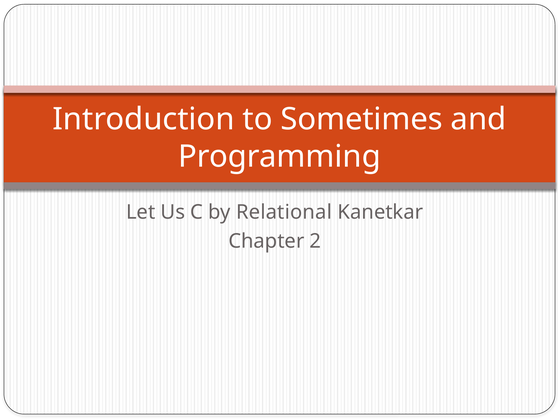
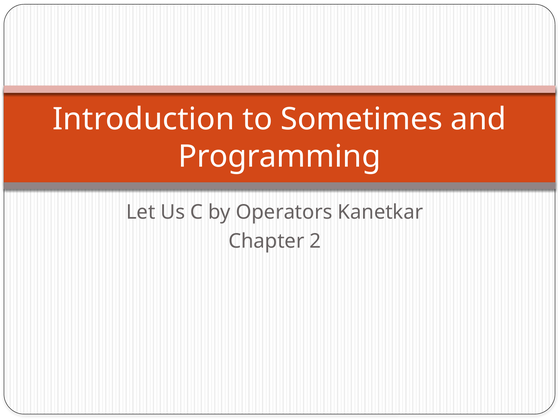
Relational: Relational -> Operators (284, 212)
